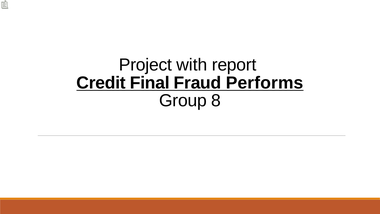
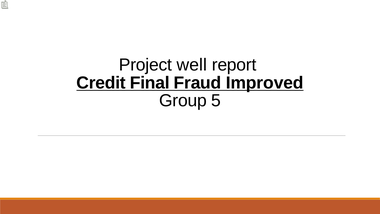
with: with -> well (192, 65)
Performs: Performs -> Improved (265, 83)
8: 8 -> 5 (216, 100)
